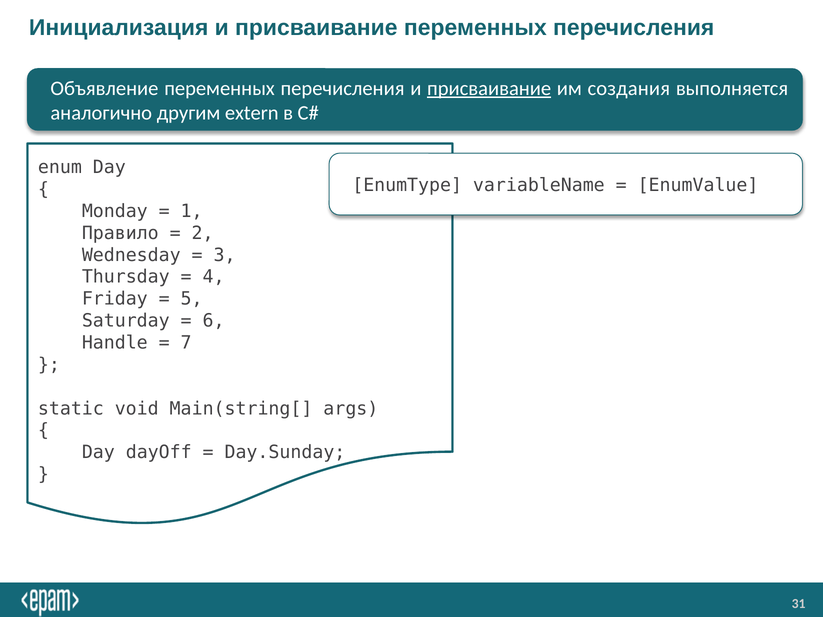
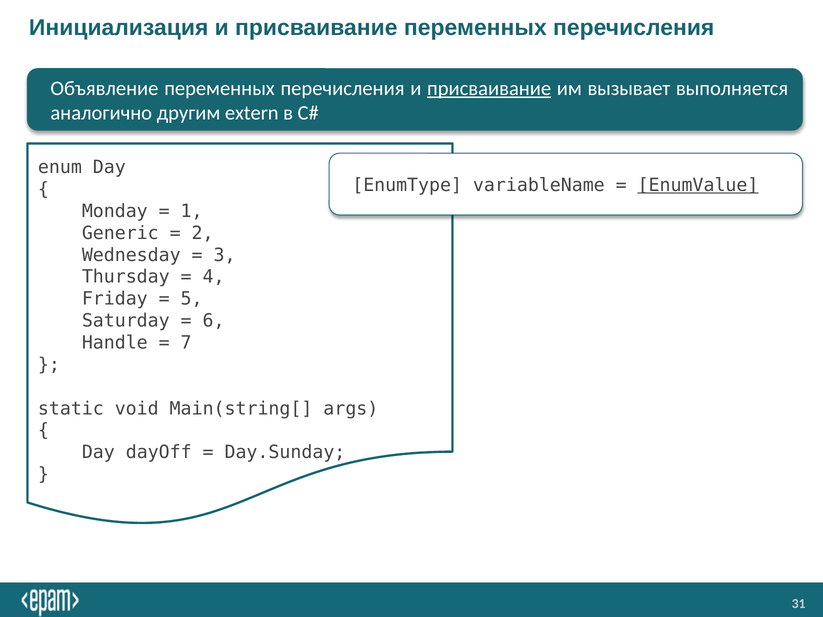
создания: создания -> вызывает (629, 89)
EnumValue underline: none -> present (698, 185)
Правило: Правило -> Generic (120, 233)
